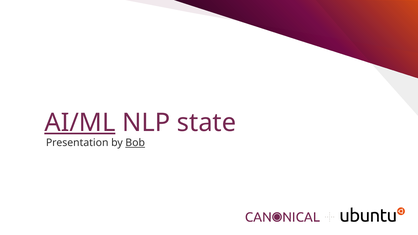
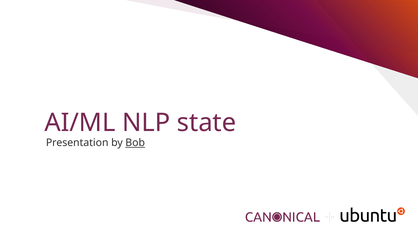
AI/ML underline: present -> none (80, 123)
